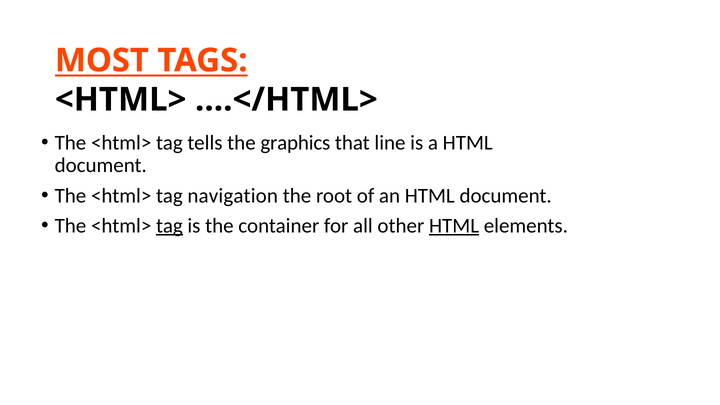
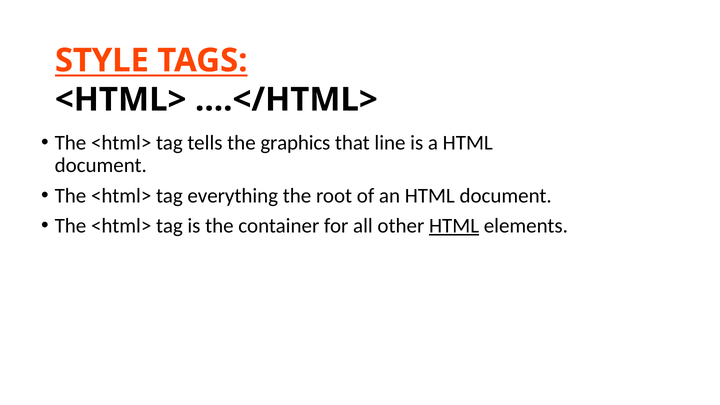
MOST: MOST -> STYLE (102, 60)
navigation: navigation -> everything (233, 196)
tag underline: present -> none (169, 226)
